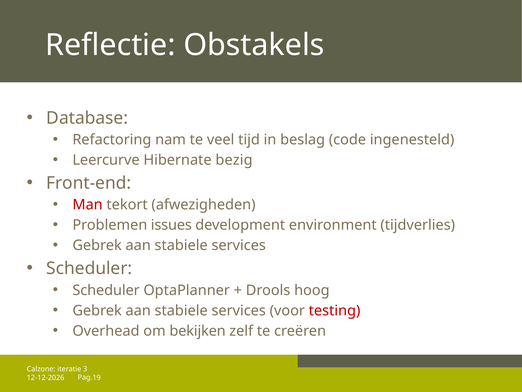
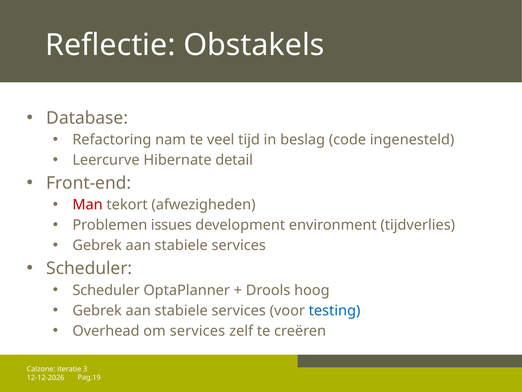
bezig: bezig -> detail (234, 160)
testing colour: red -> blue (335, 310)
om bekijken: bekijken -> services (197, 330)
